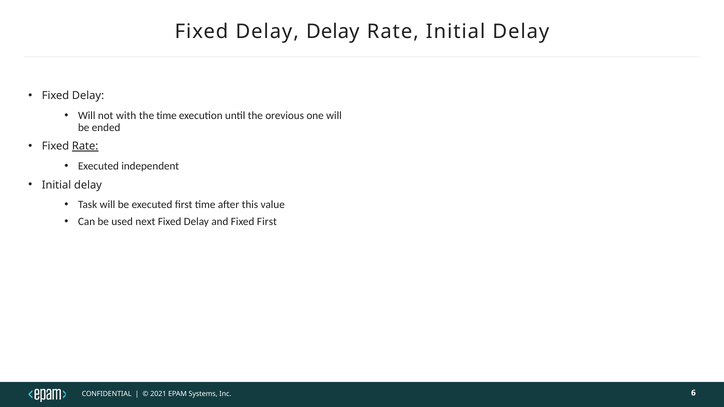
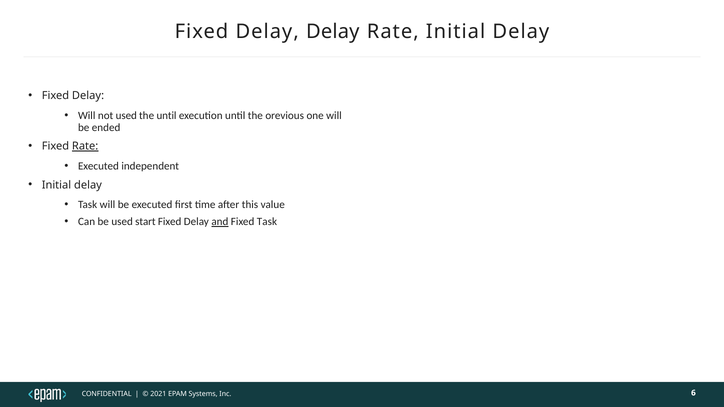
not with: with -> used (126, 116)
the time: time -> until (167, 116)
next: next -> start (145, 222)
and underline: none -> present (220, 222)
Fixed First: First -> Task (267, 222)
